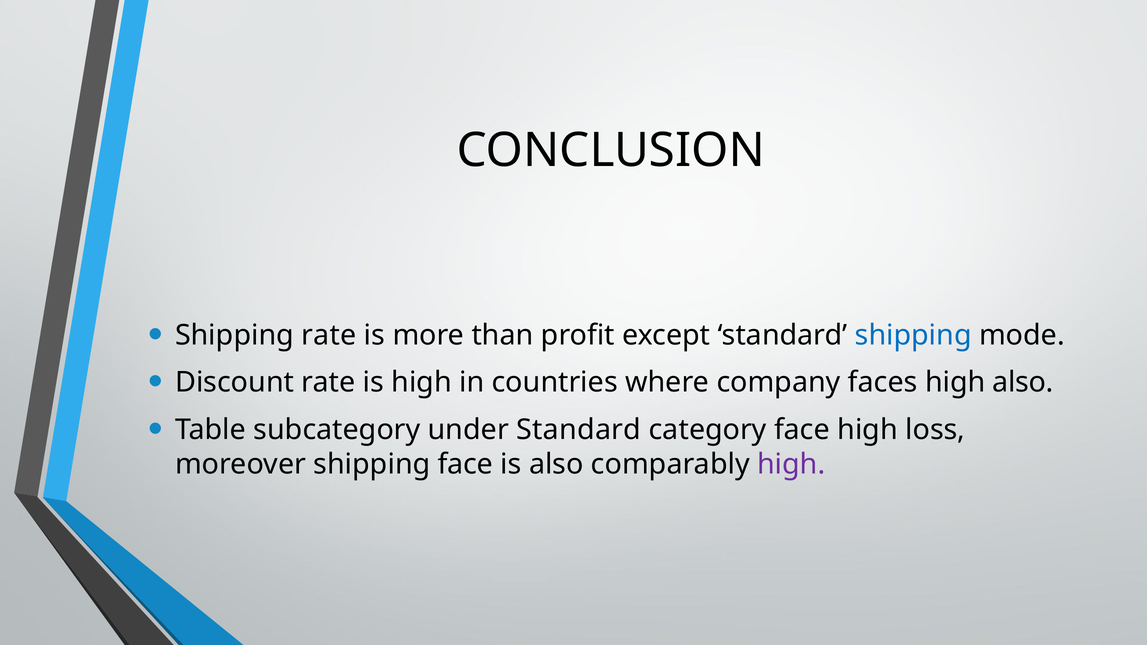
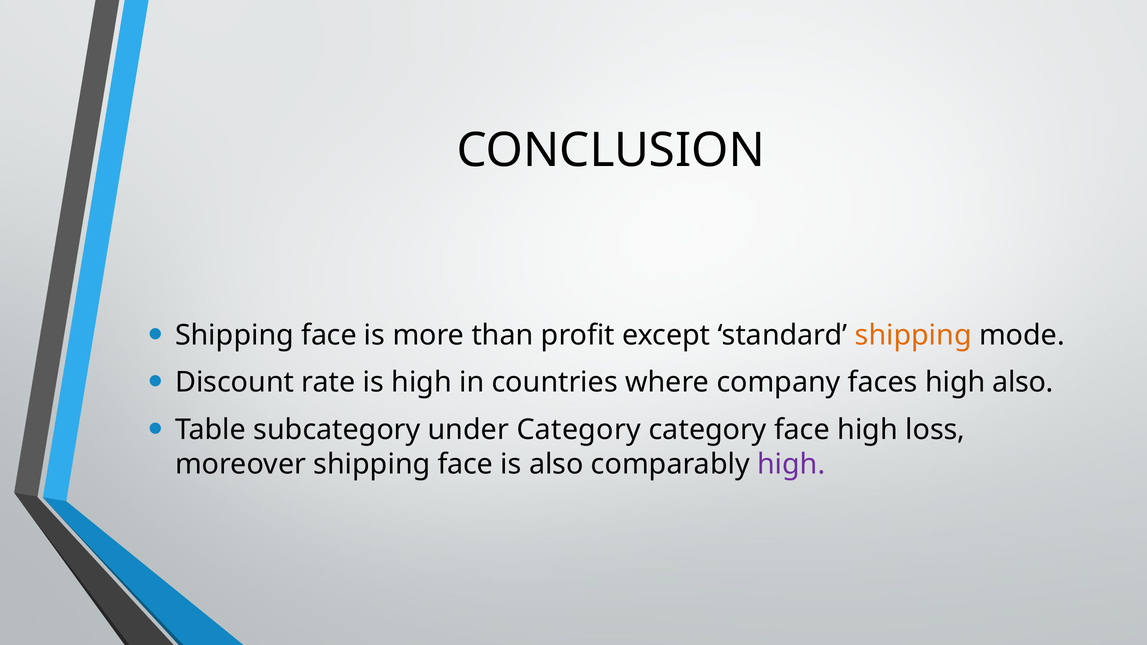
rate: rate -> face (329, 335)
shipping colour: blue -> orange (913, 335)
under Standard: Standard -> Category (579, 430)
